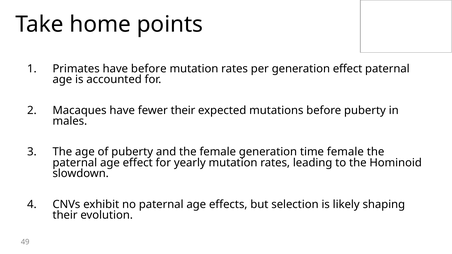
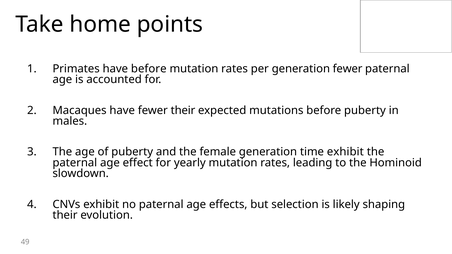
generation effect: effect -> fewer (348, 69)
time female: female -> exhibit (345, 152)
